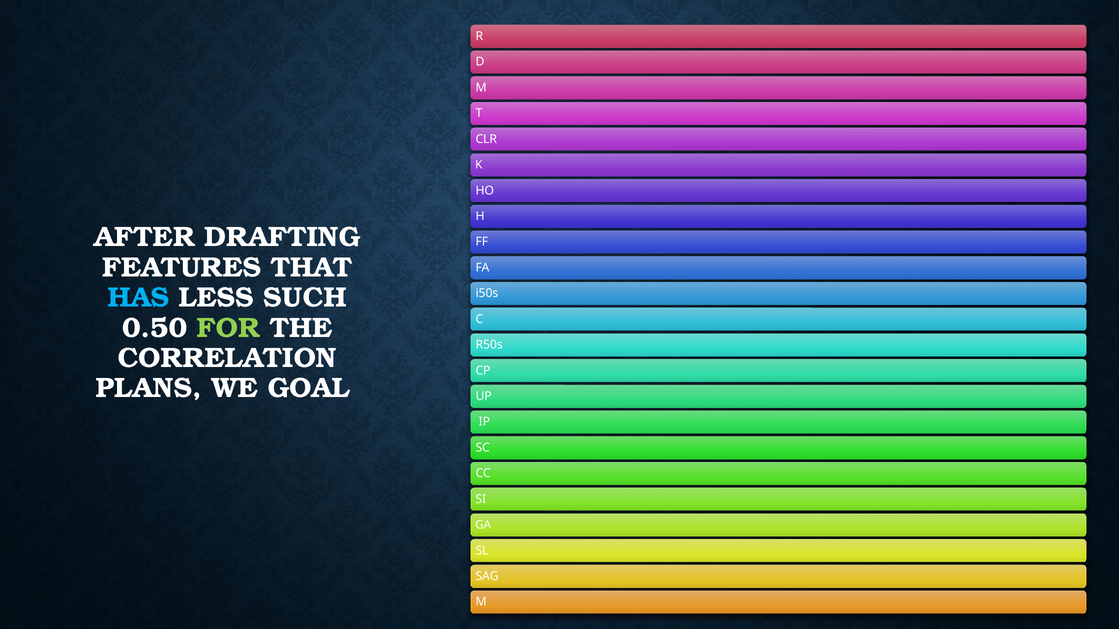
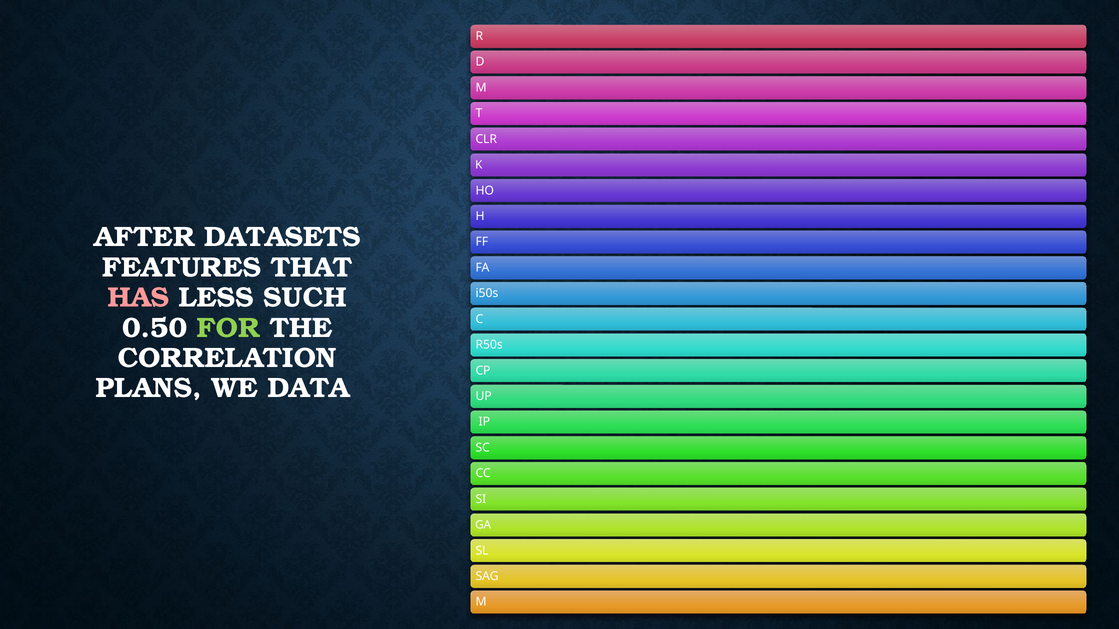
DRAFTING: DRAFTING -> DATASETS (283, 237)
HAS colour: light blue -> pink (139, 298)
GOAL: GOAL -> DATA (308, 388)
